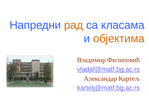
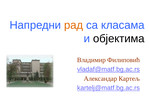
објектима colour: orange -> black (119, 39)
